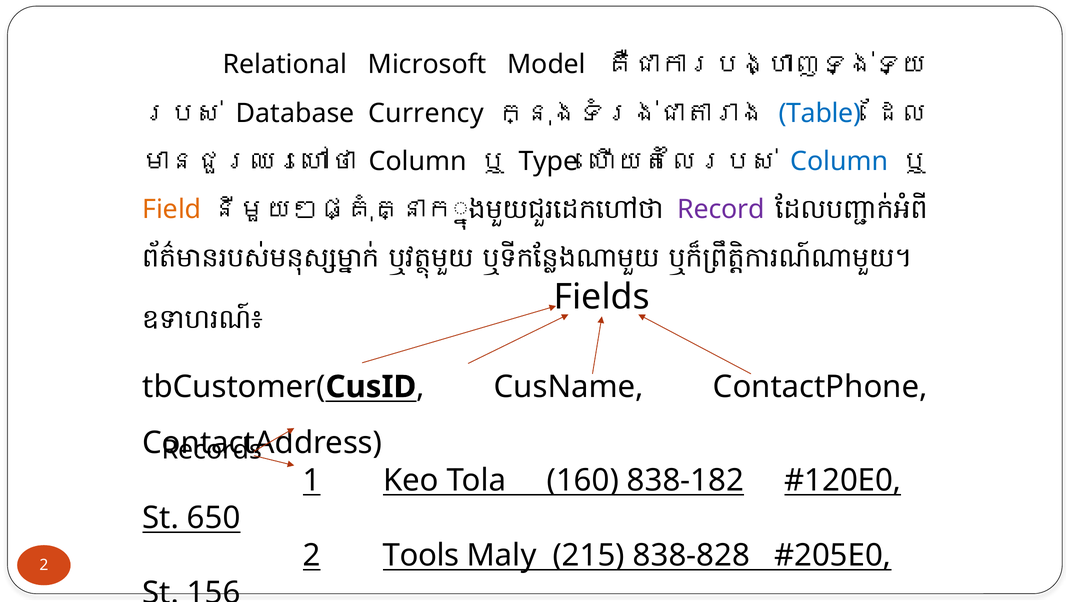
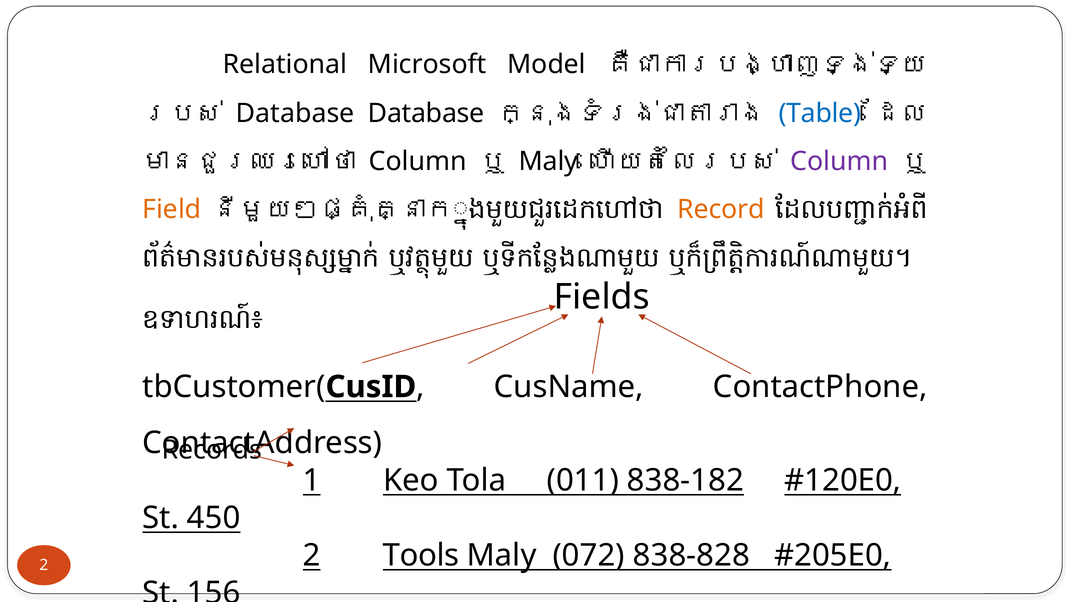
Database Currency: Currency -> Database (426, 113)
Type: Type -> Maly (548, 161)
Column colour: blue -> purple (839, 161)
Record colour: purple -> orange (721, 210)
160: 160 -> 011 (583, 480)
650: 650 -> 450 (214, 518)
215: 215 -> 072 (589, 555)
